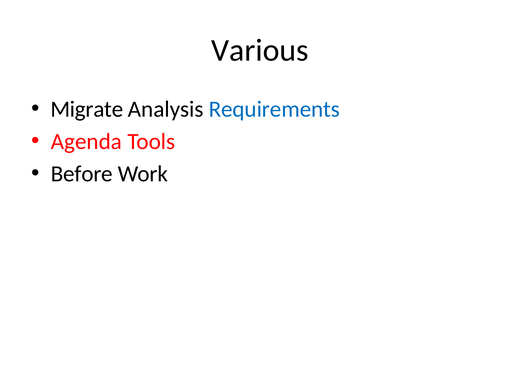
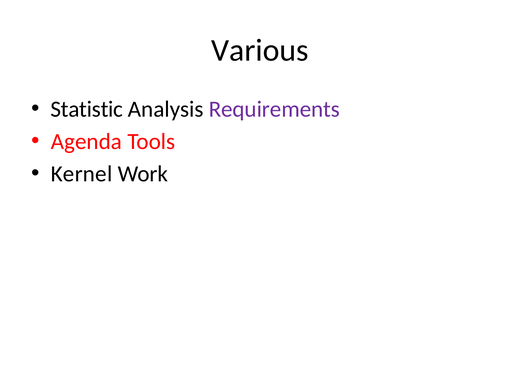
Migrate: Migrate -> Statistic (87, 109)
Requirements colour: blue -> purple (274, 109)
Before: Before -> Kernel (82, 174)
